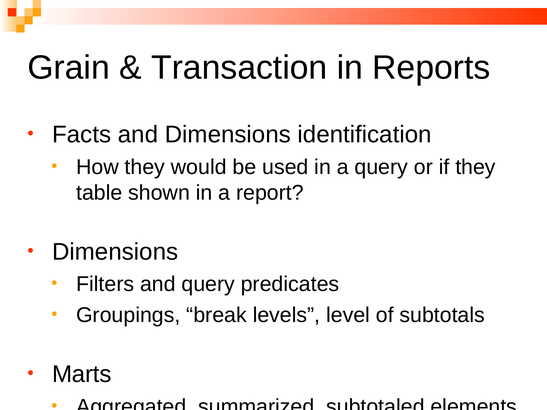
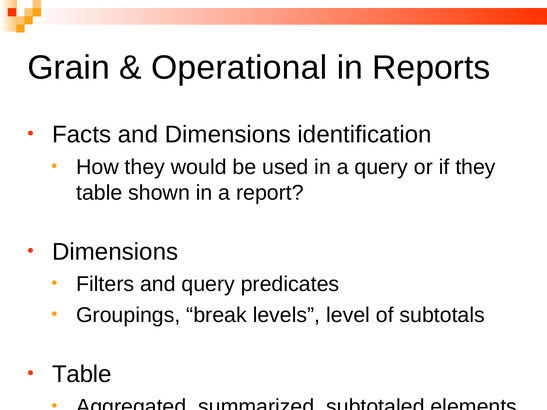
Transaction: Transaction -> Operational (239, 68)
Marts: Marts -> Table (82, 375)
